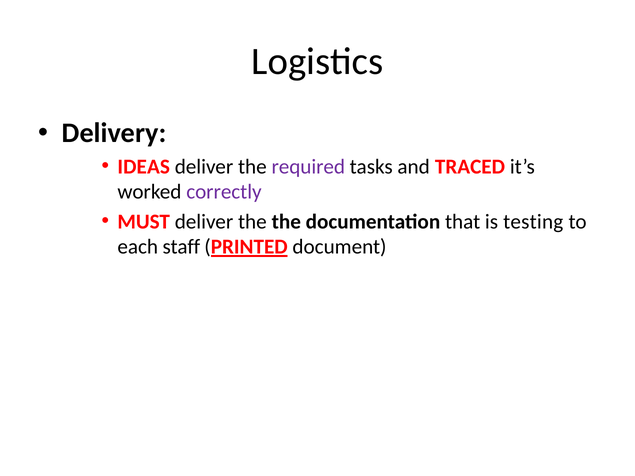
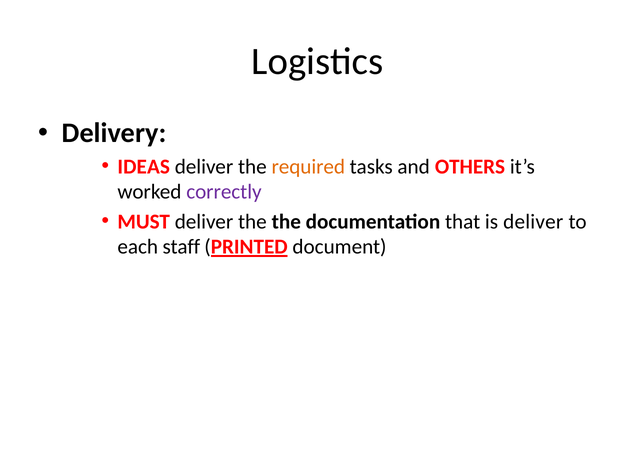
required colour: purple -> orange (308, 167)
TRACED: TRACED -> OTHERS (470, 167)
is testing: testing -> deliver (533, 222)
